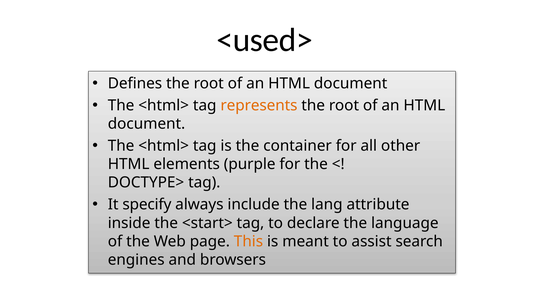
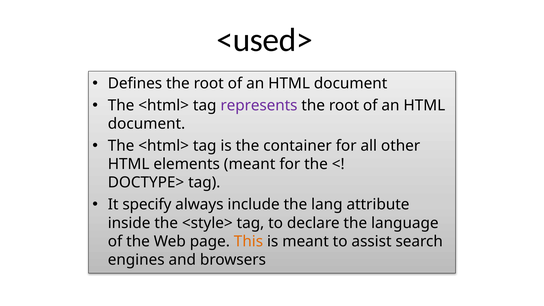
represents colour: orange -> purple (259, 105)
elements purple: purple -> meant (250, 164)
<start>: <start> -> <style> (207, 223)
